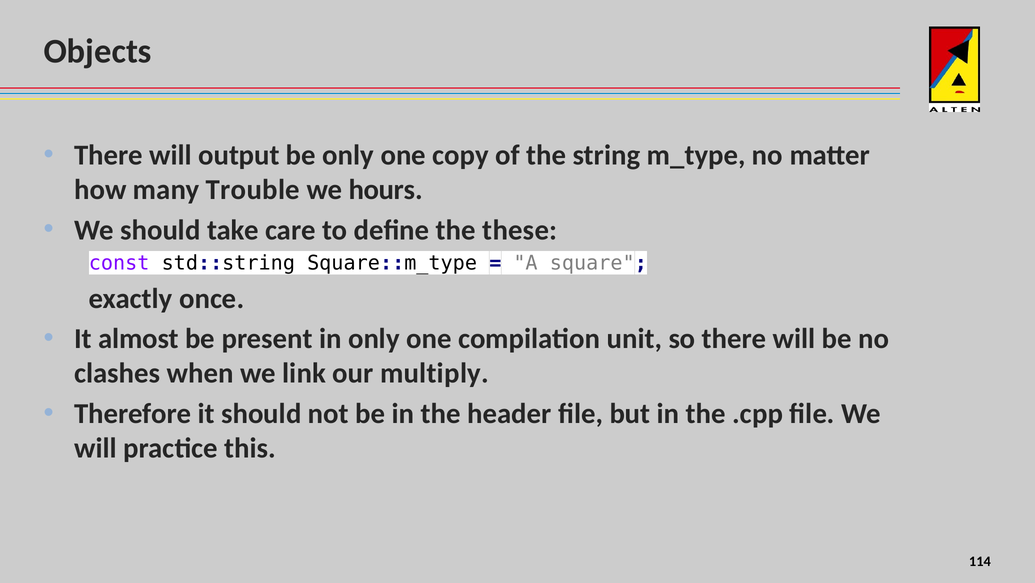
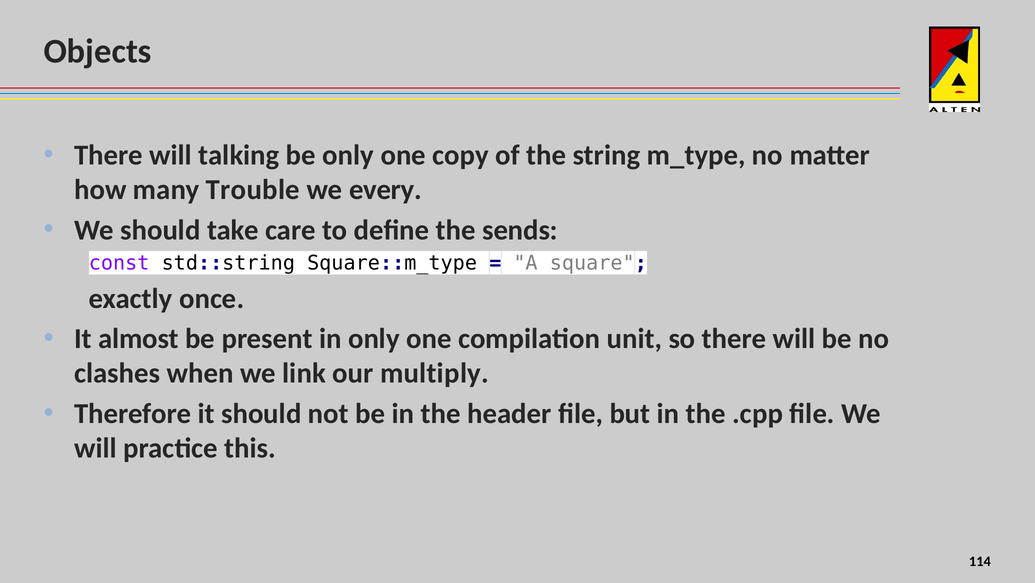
output: output -> talking (239, 155)
hours: hours -> every (386, 190)
these: these -> sends (520, 230)
